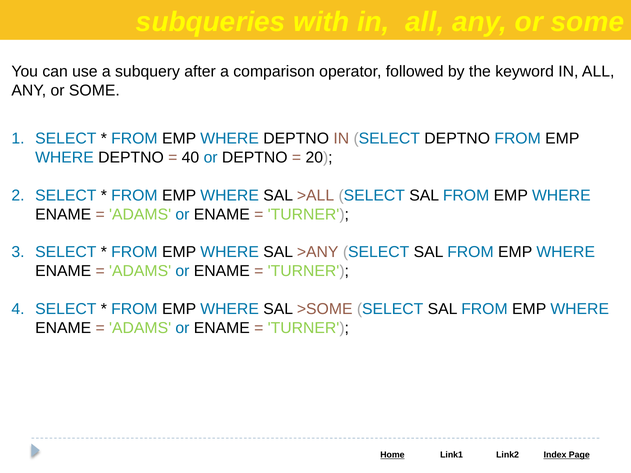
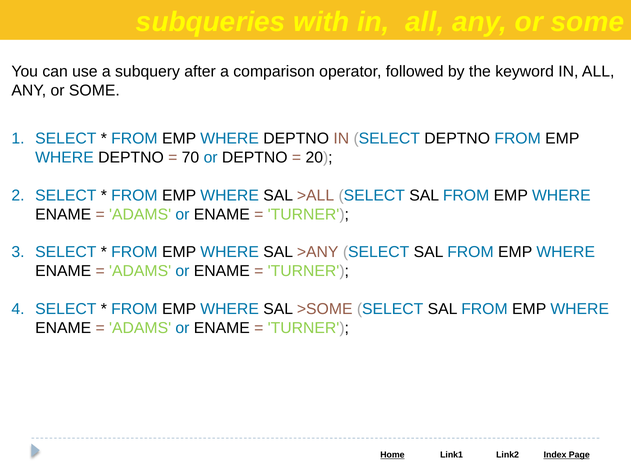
40: 40 -> 70 (191, 158)
